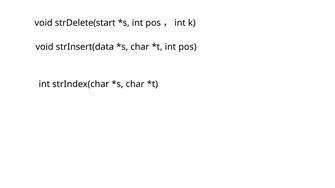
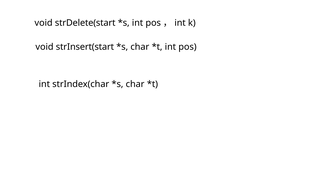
strInsert(data: strInsert(data -> strInsert(start (85, 47)
